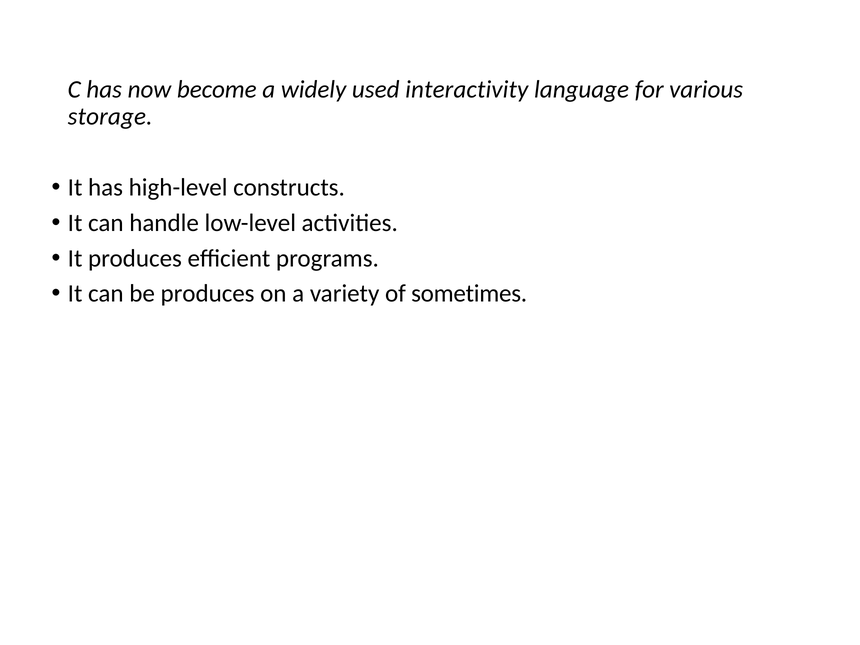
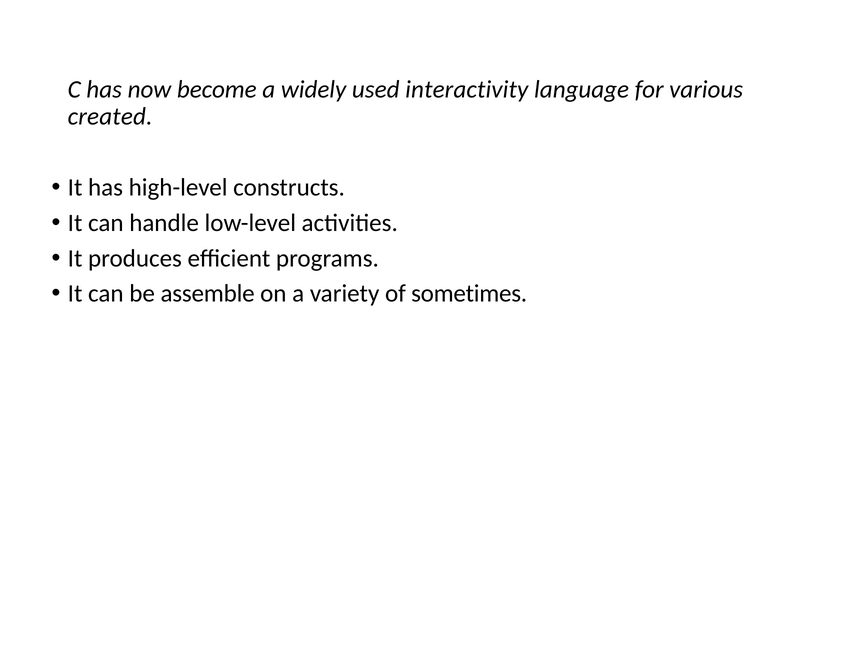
storage: storage -> created (110, 116)
be produces: produces -> assemble (208, 294)
